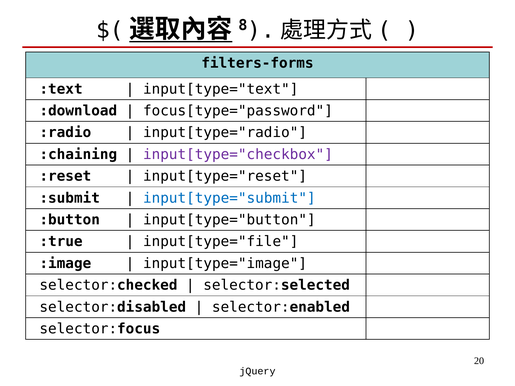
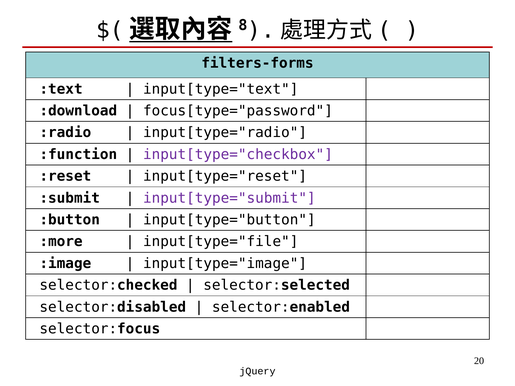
:chaining: :chaining -> :function (78, 154)
input[type="submit colour: blue -> purple (229, 198)
:true: :true -> :more (61, 242)
